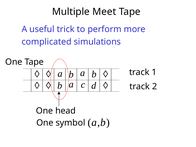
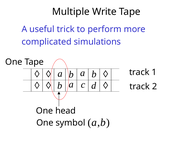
Meet: Meet -> Write (104, 12)
